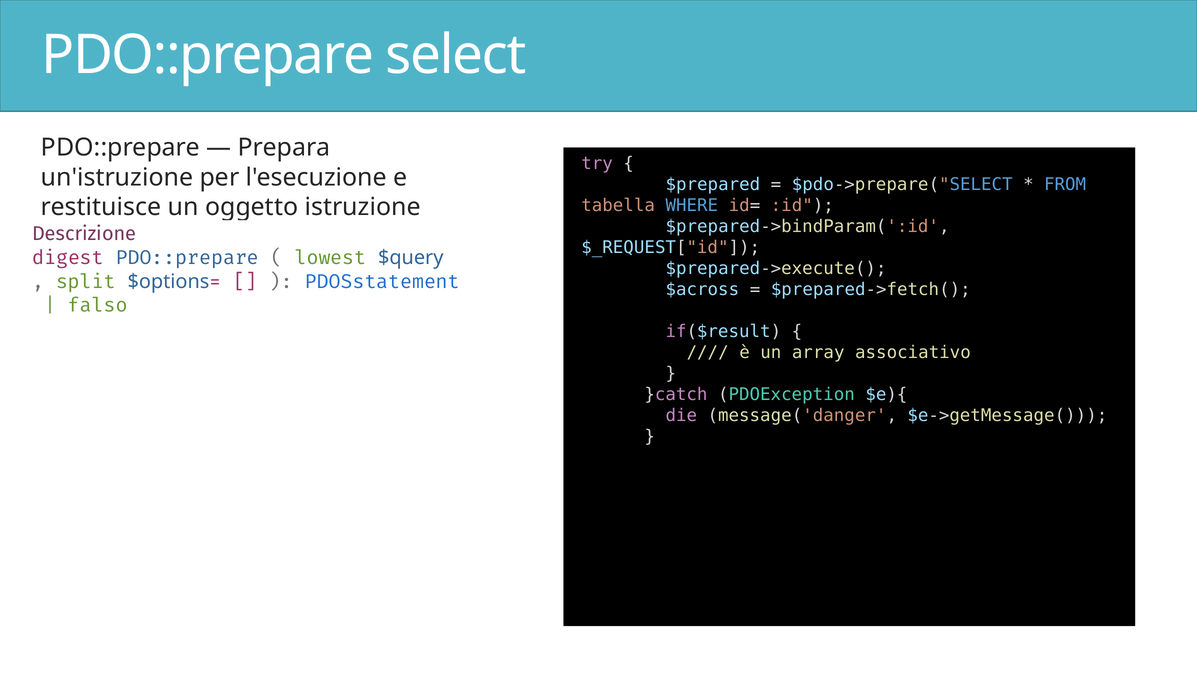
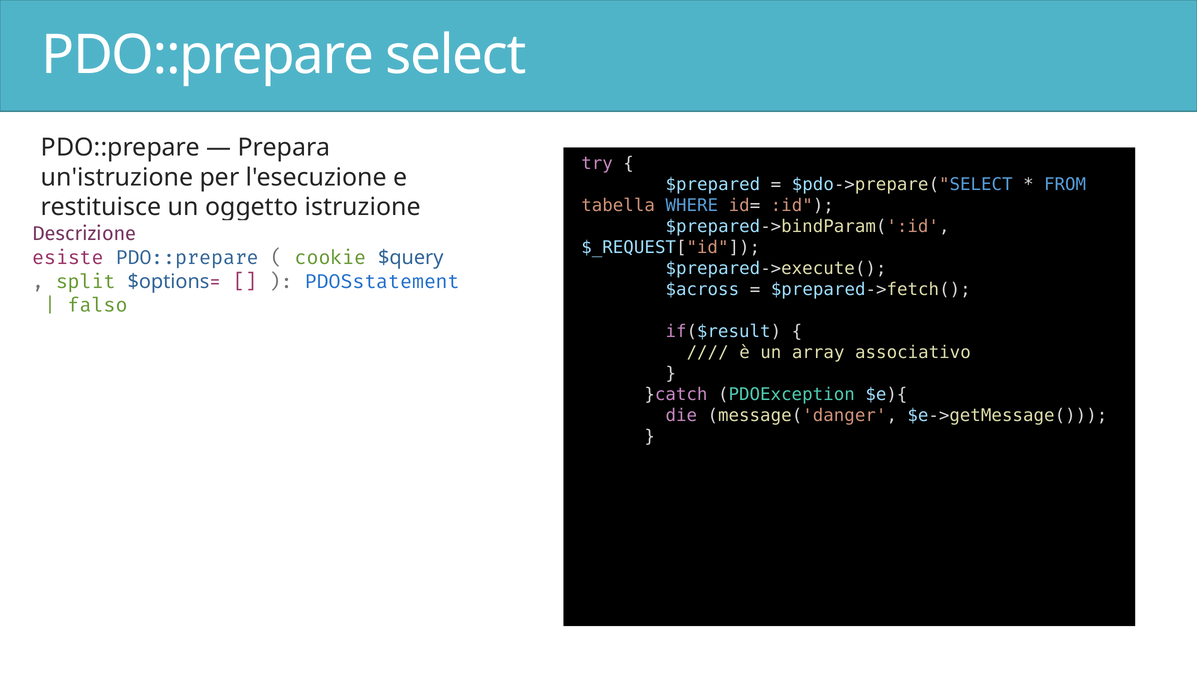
digest: digest -> esiste (68, 258)
lowest: lowest -> cookie (331, 258)
